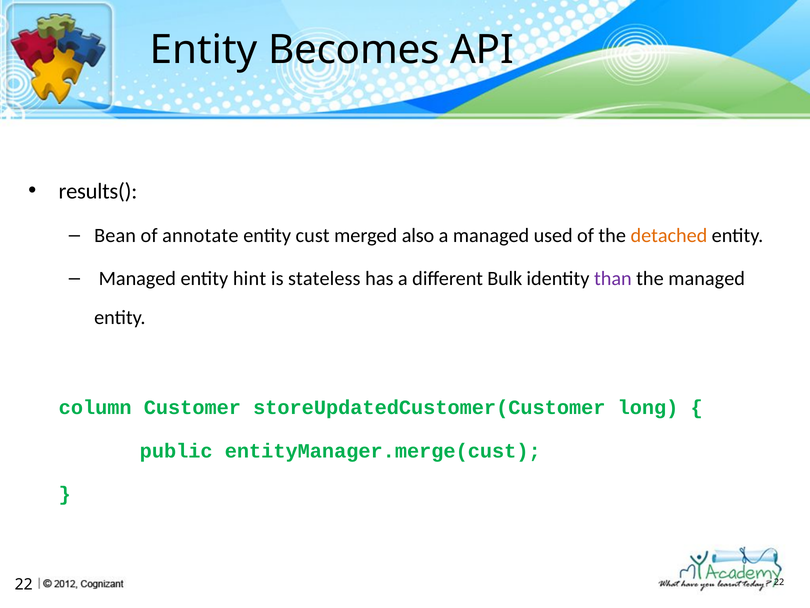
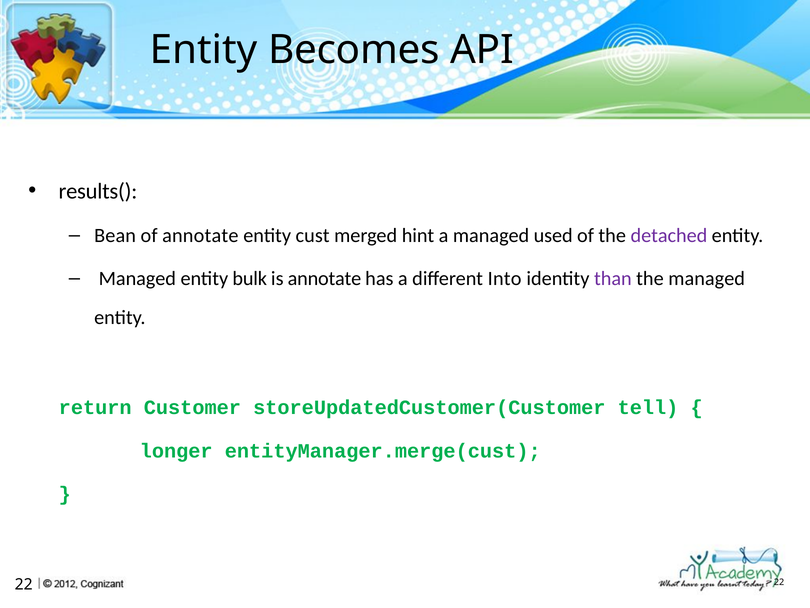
also: also -> hint (418, 235)
detached colour: orange -> purple (669, 235)
hint: hint -> bulk (250, 278)
is stateless: stateless -> annotate (324, 278)
Bulk: Bulk -> Into (505, 278)
column: column -> return (95, 407)
long: long -> tell (648, 407)
public: public -> longer (176, 451)
